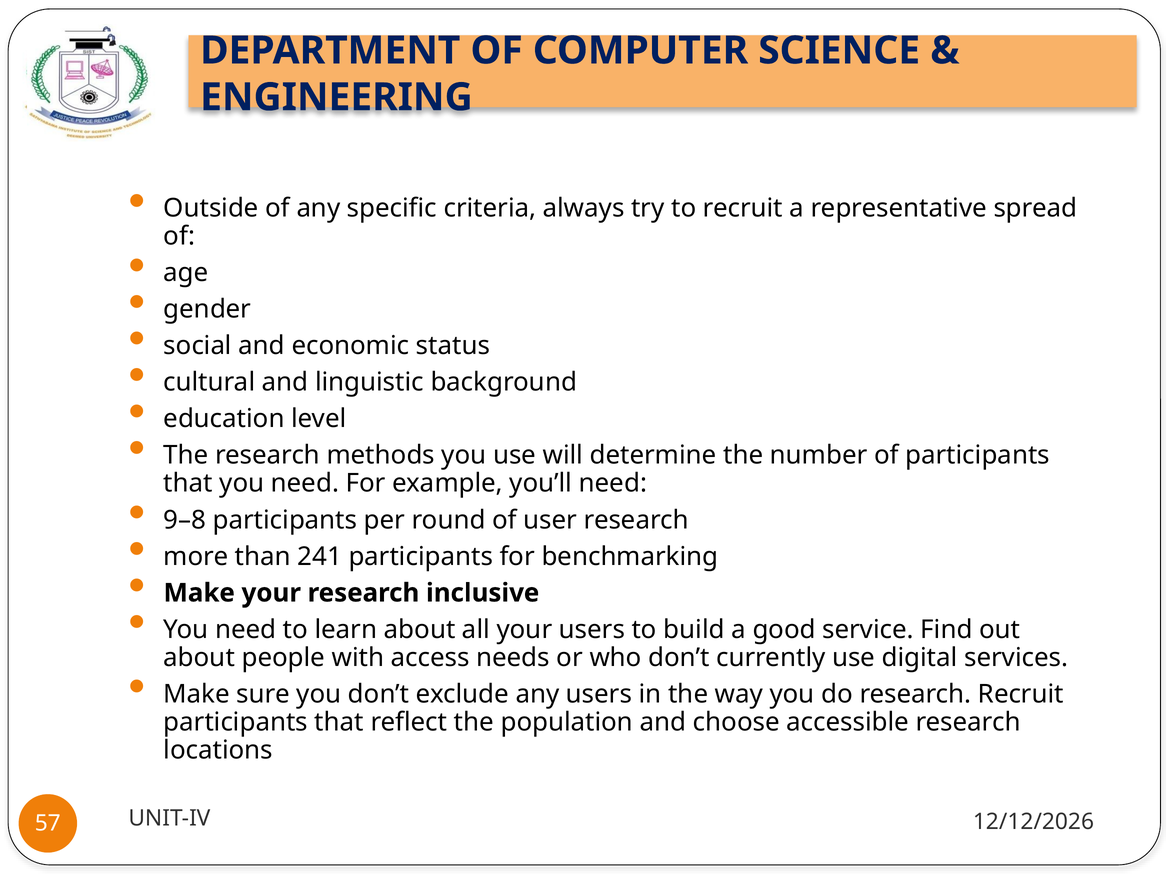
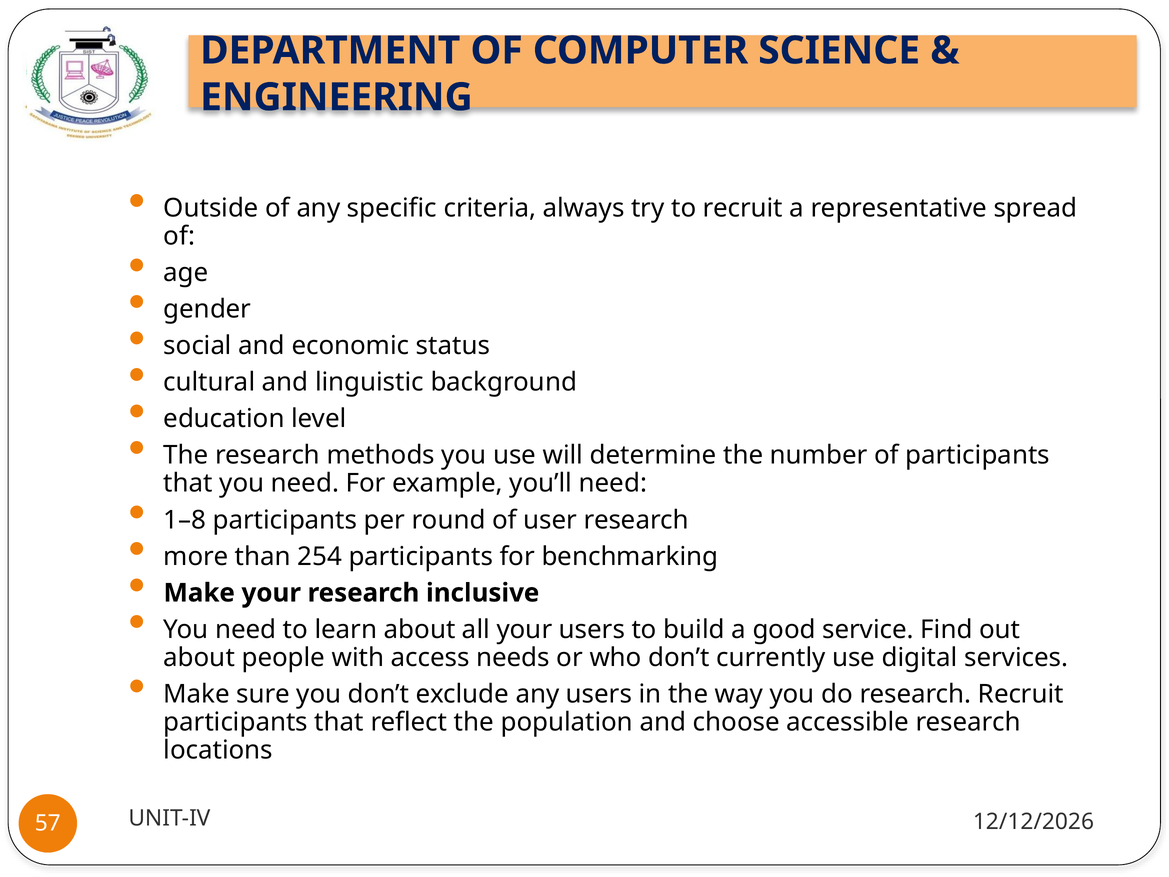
9–8: 9–8 -> 1–8 (185, 520)
241: 241 -> 254 (320, 556)
